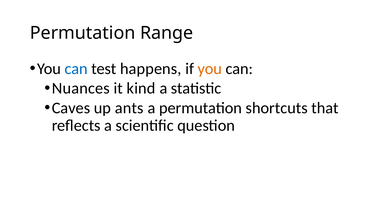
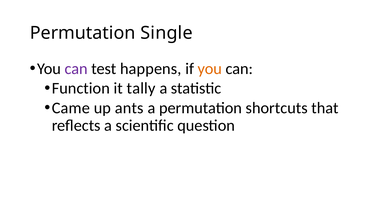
Range: Range -> Single (167, 33)
can colour: blue -> purple (76, 69)
Nuances: Nuances -> Function (81, 88)
kind: kind -> tally (141, 88)
Caves: Caves -> Came (71, 108)
